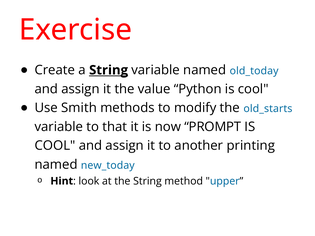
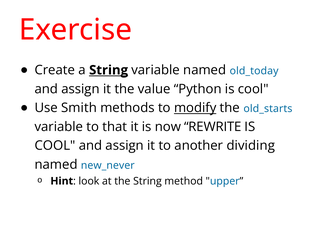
modify underline: none -> present (195, 108)
PROMPT: PROMPT -> REWRITE (213, 127)
printing: printing -> dividing (251, 146)
new_today: new_today -> new_never (108, 166)
